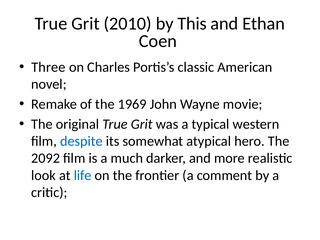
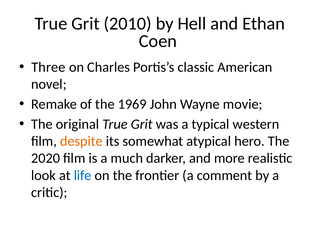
This: This -> Hell (192, 24)
despite colour: blue -> orange (81, 141)
2092: 2092 -> 2020 (46, 158)
